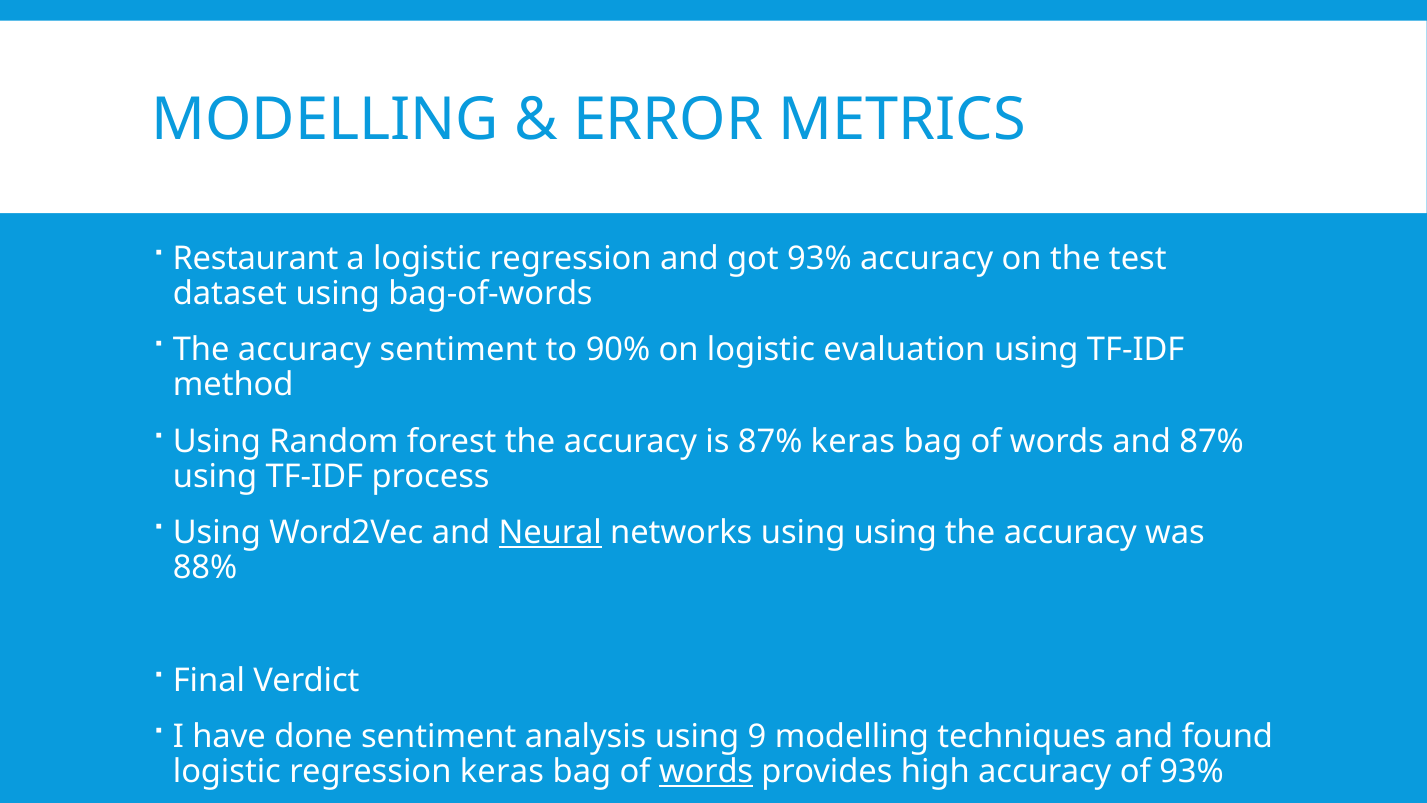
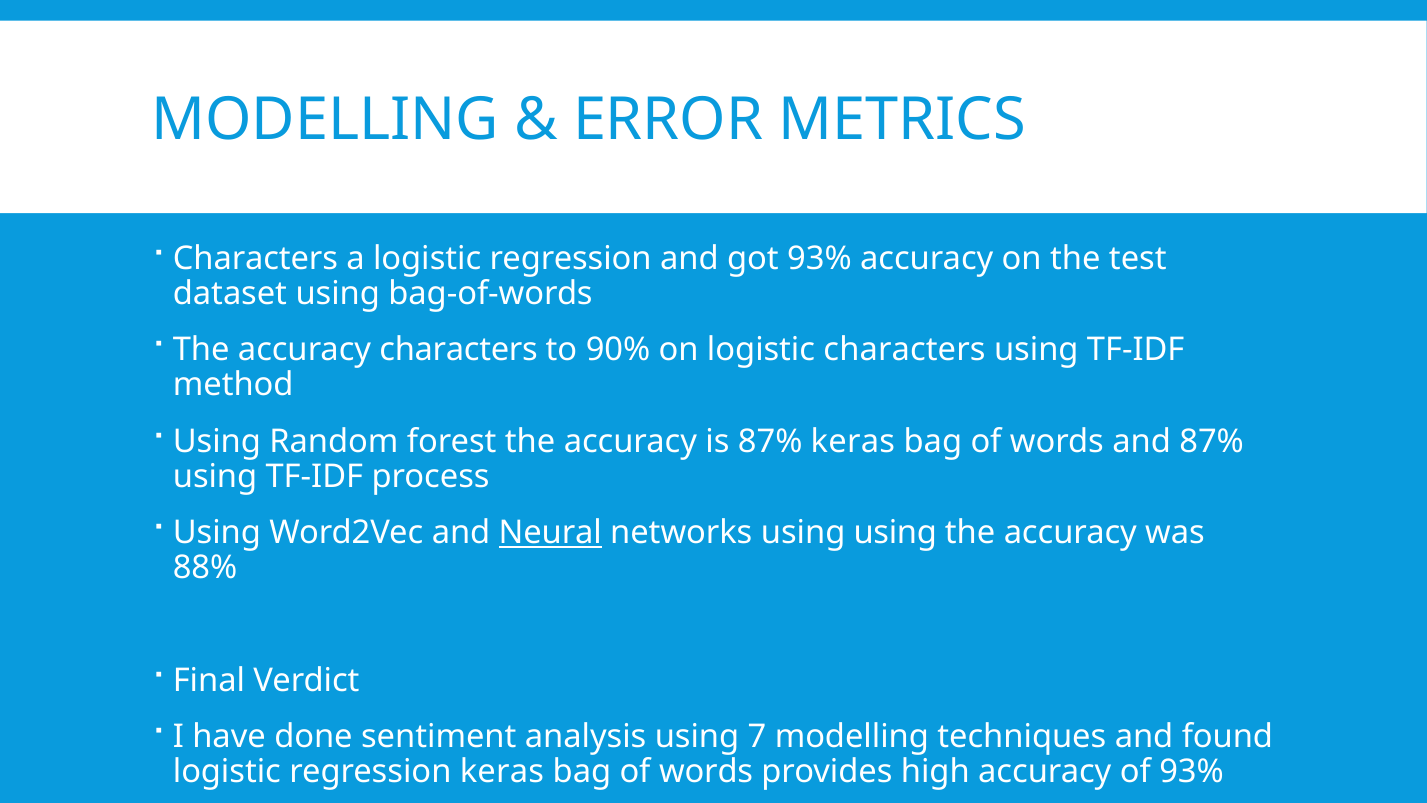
Restaurant: Restaurant -> Characters (255, 258)
accuracy sentiment: sentiment -> characters (459, 350)
logistic evaluation: evaluation -> characters (905, 350)
9: 9 -> 7 (757, 736)
words underline: present -> none (706, 771)
